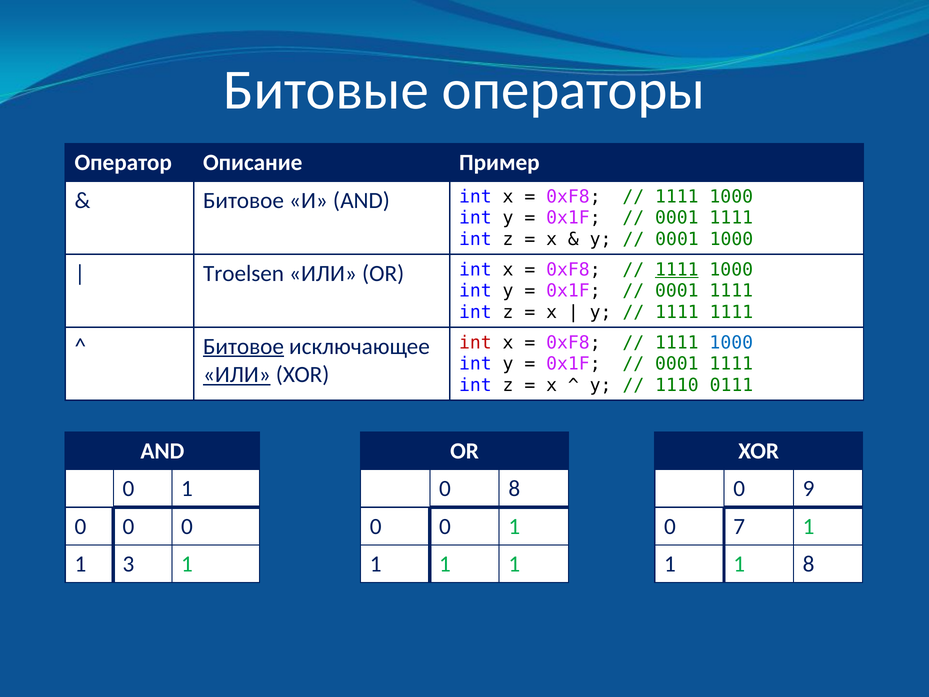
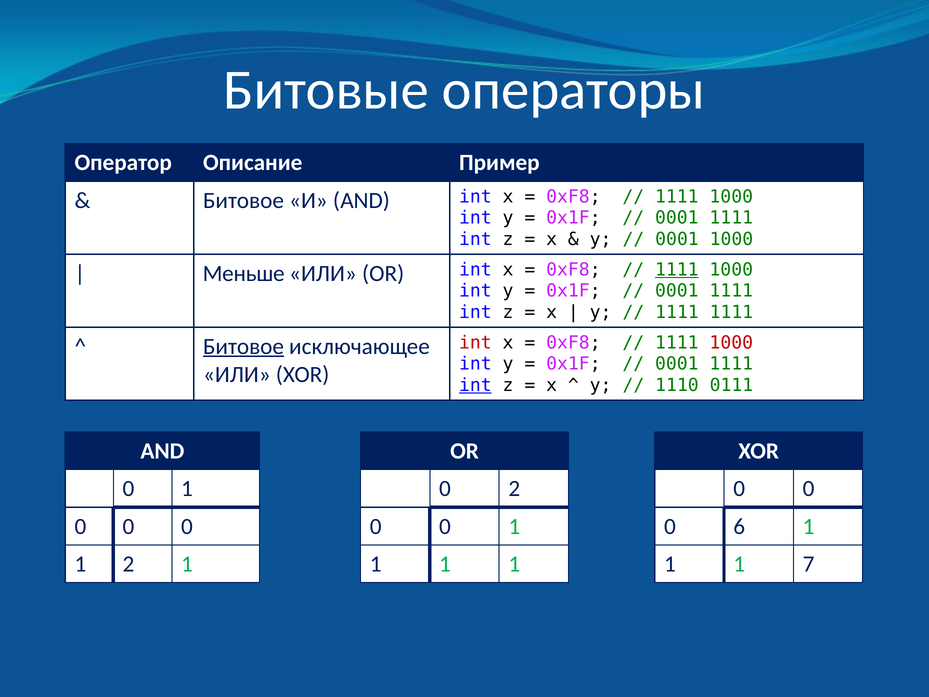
Troelsen: Troelsen -> Меньше (244, 273)
1000 colour: blue -> red (731, 343)
ИЛИ underline: present -> none (237, 375)
int underline: none -> present (475, 385)
0 8: 8 -> 2 (514, 489)
9: 9 -> 0 (809, 489)
7: 7 -> 6 (739, 526)
1 3: 3 -> 2 (128, 564)
1 8: 8 -> 7 (809, 564)
